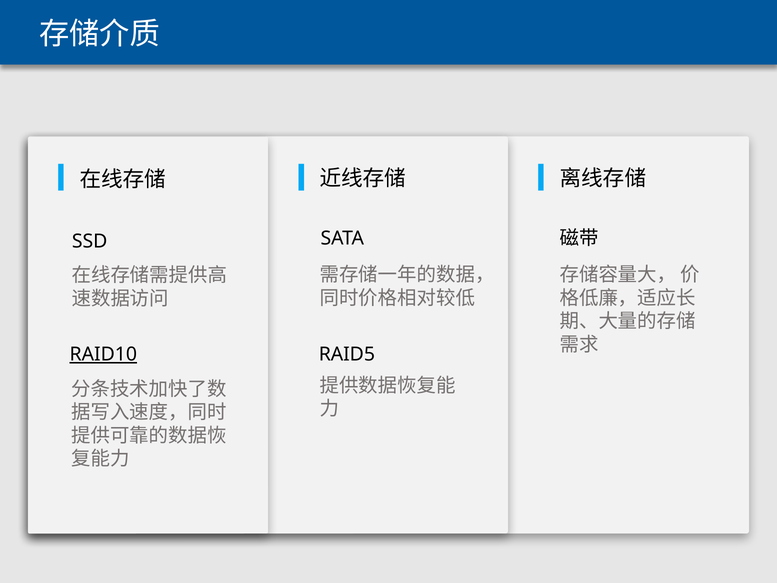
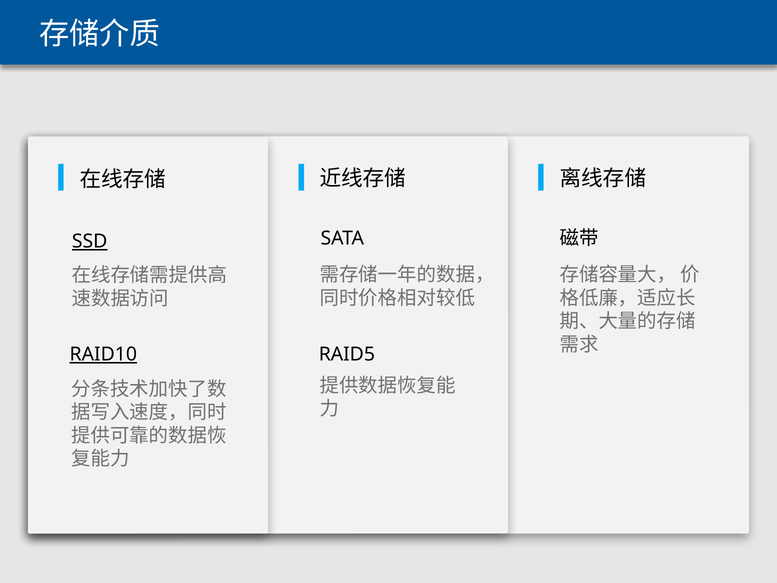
SSD underline: none -> present (90, 241)
